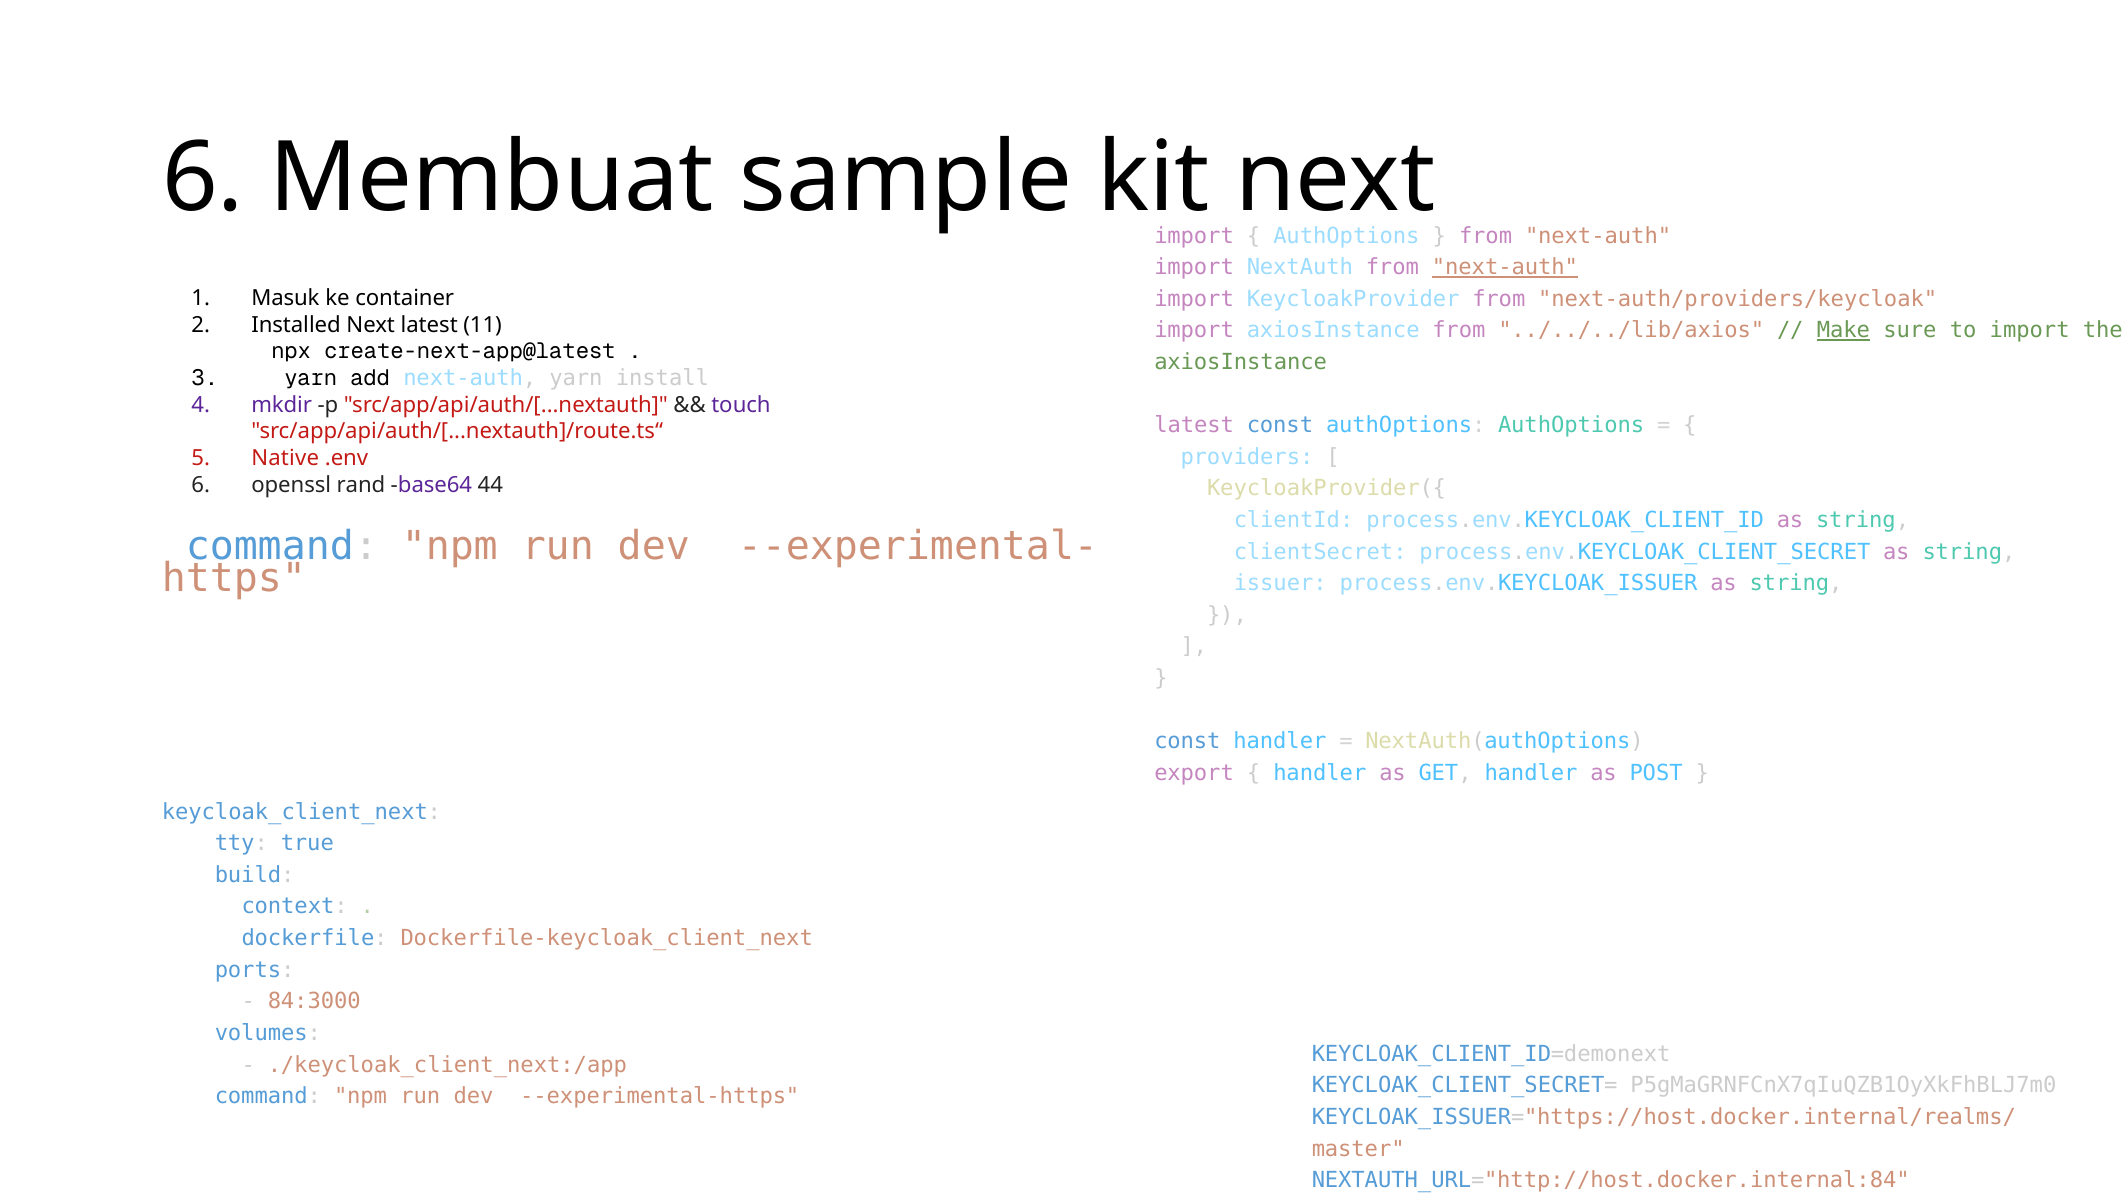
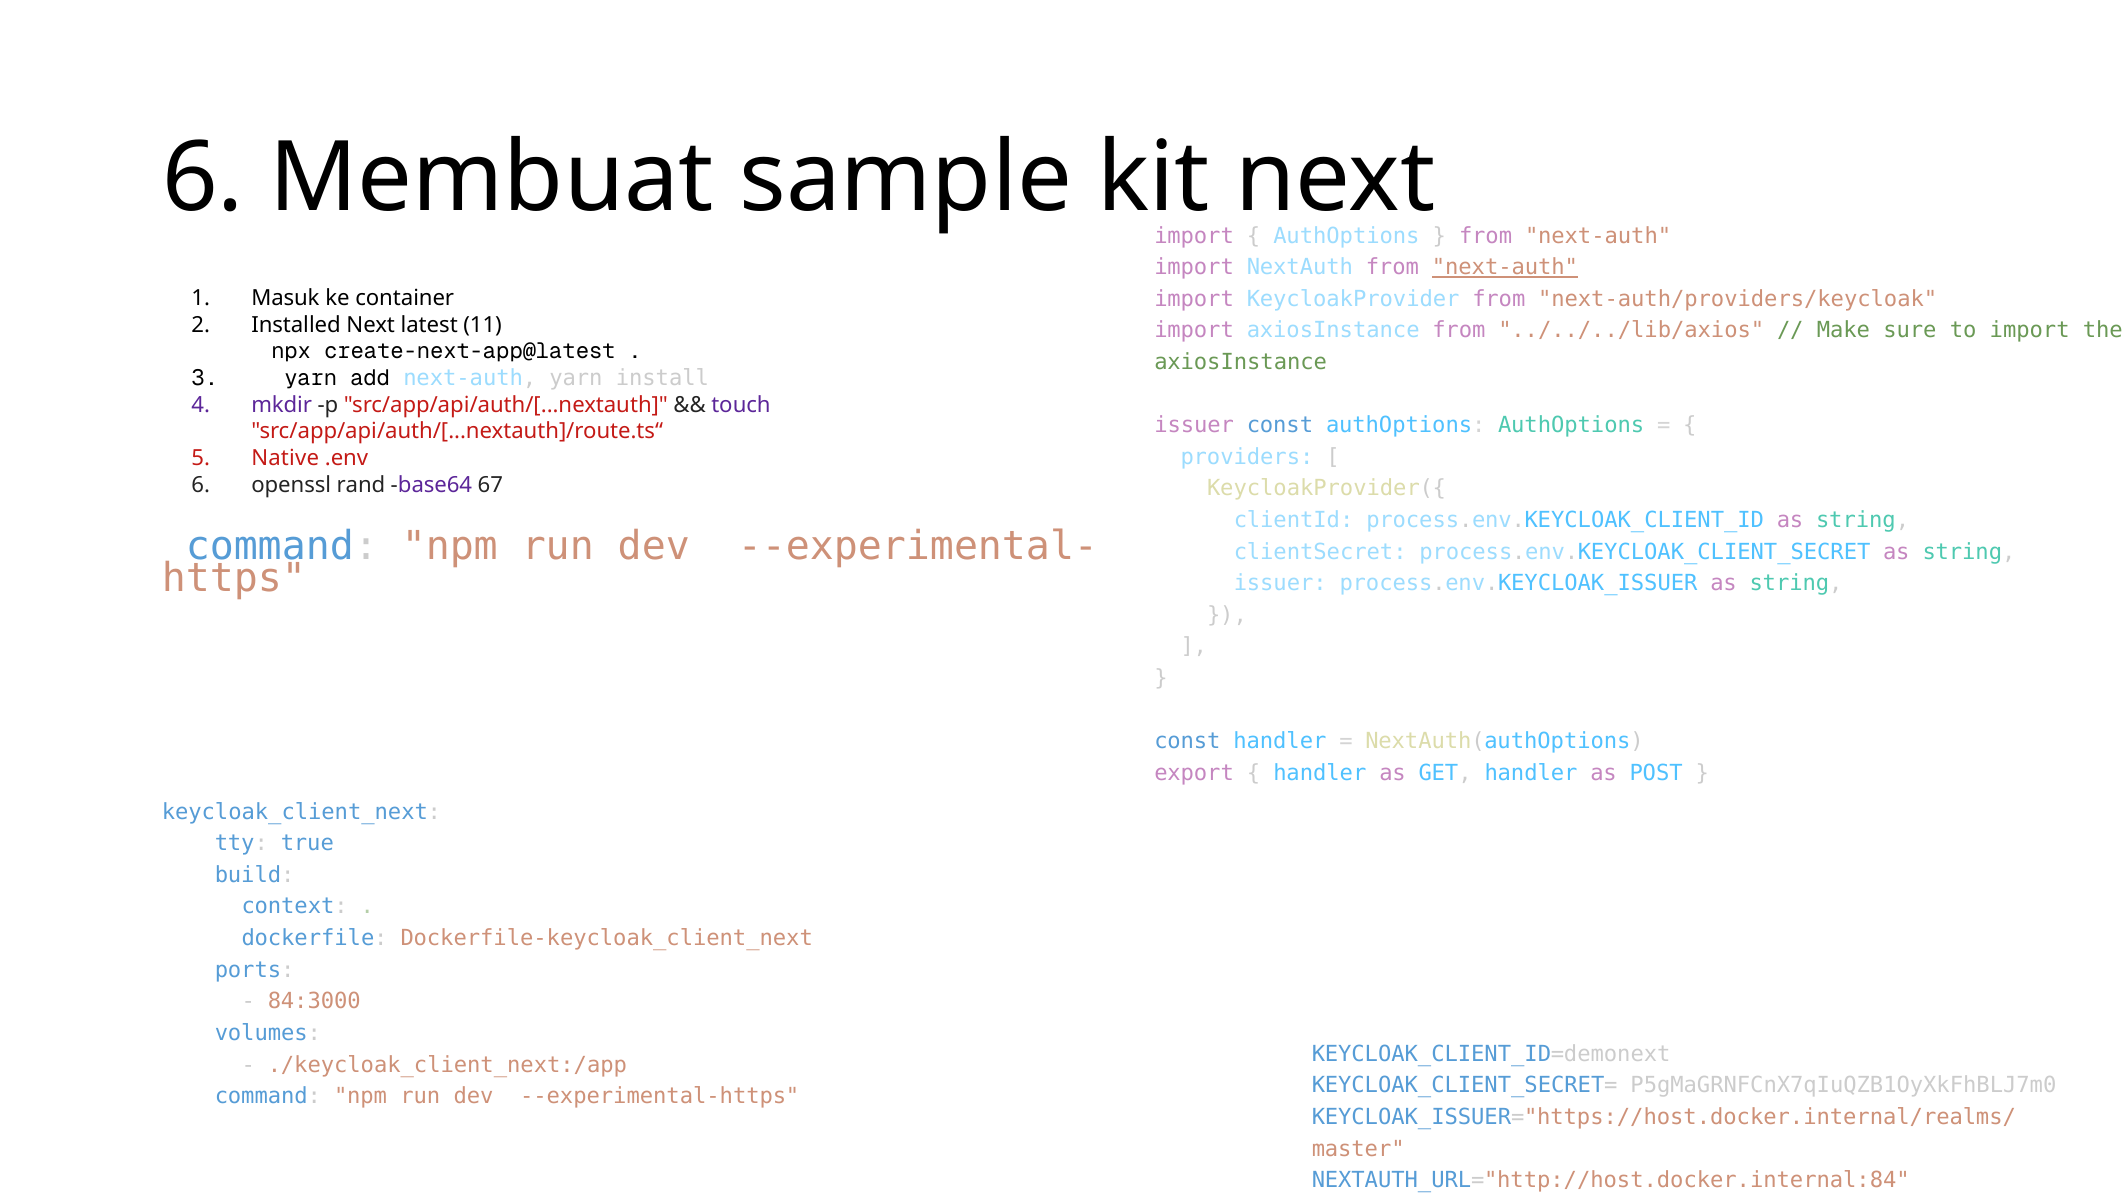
Make underline: present -> none (1843, 331)
latest: latest -> issuer (1194, 425)
44: 44 -> 67 (490, 485)
